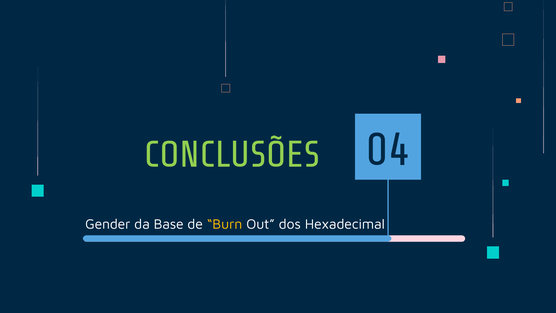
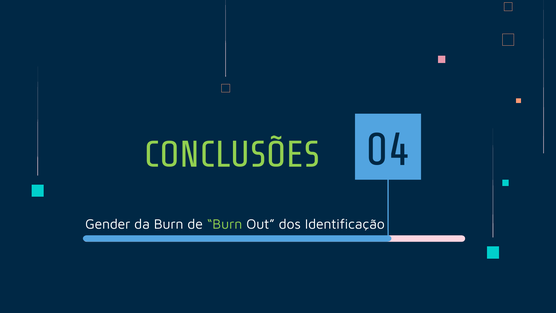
da Base: Base -> Burn (169, 224)
Burn colour: yellow -> light green (225, 224)
Hexadecimal: Hexadecimal -> Identificação (345, 224)
